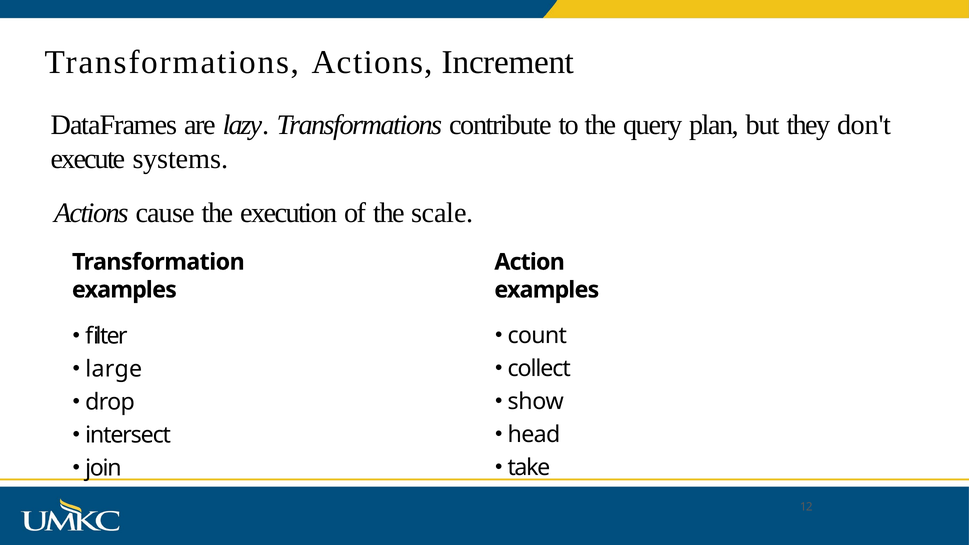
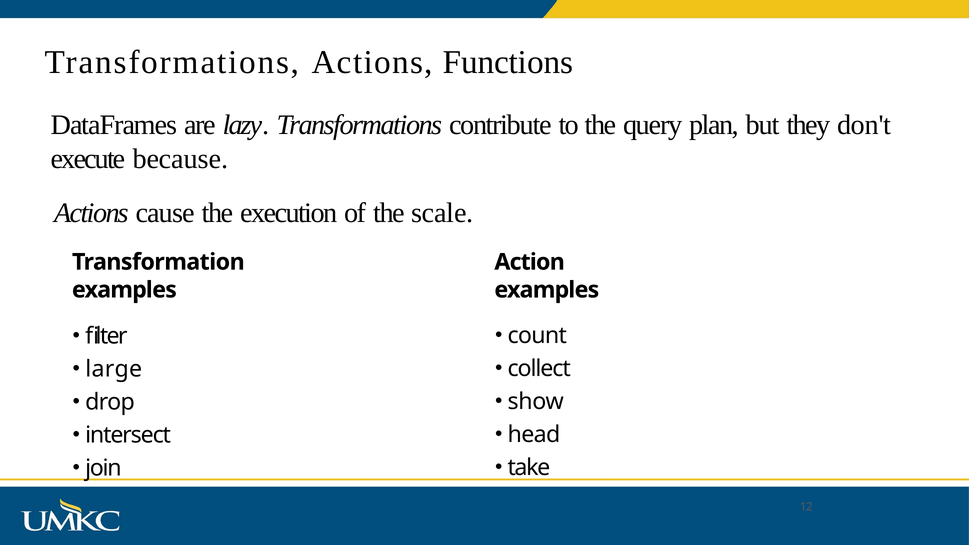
Increment: Increment -> Functions (508, 62)
systems: systems -> because (180, 159)
